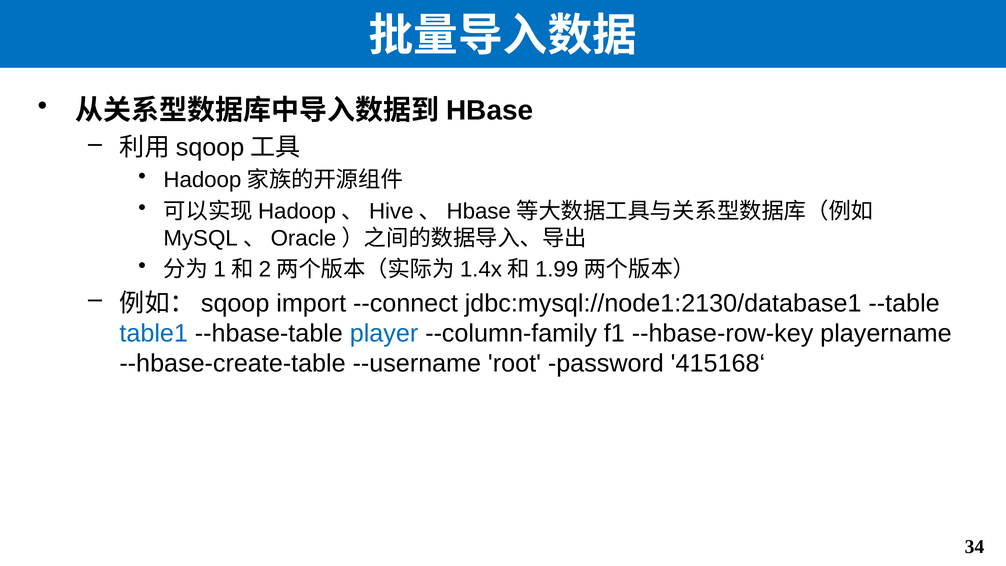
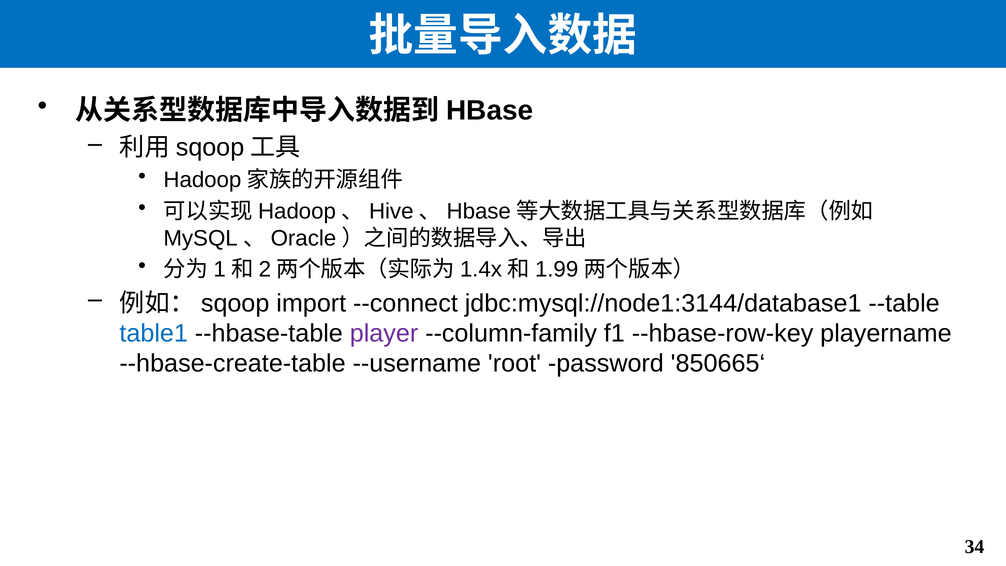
jdbc:mysql://node1:2130/database1: jdbc:mysql://node1:2130/database1 -> jdbc:mysql://node1:3144/database1 (663, 303)
player colour: blue -> purple (384, 333)
415168‘: 415168‘ -> 850665‘ (718, 364)
